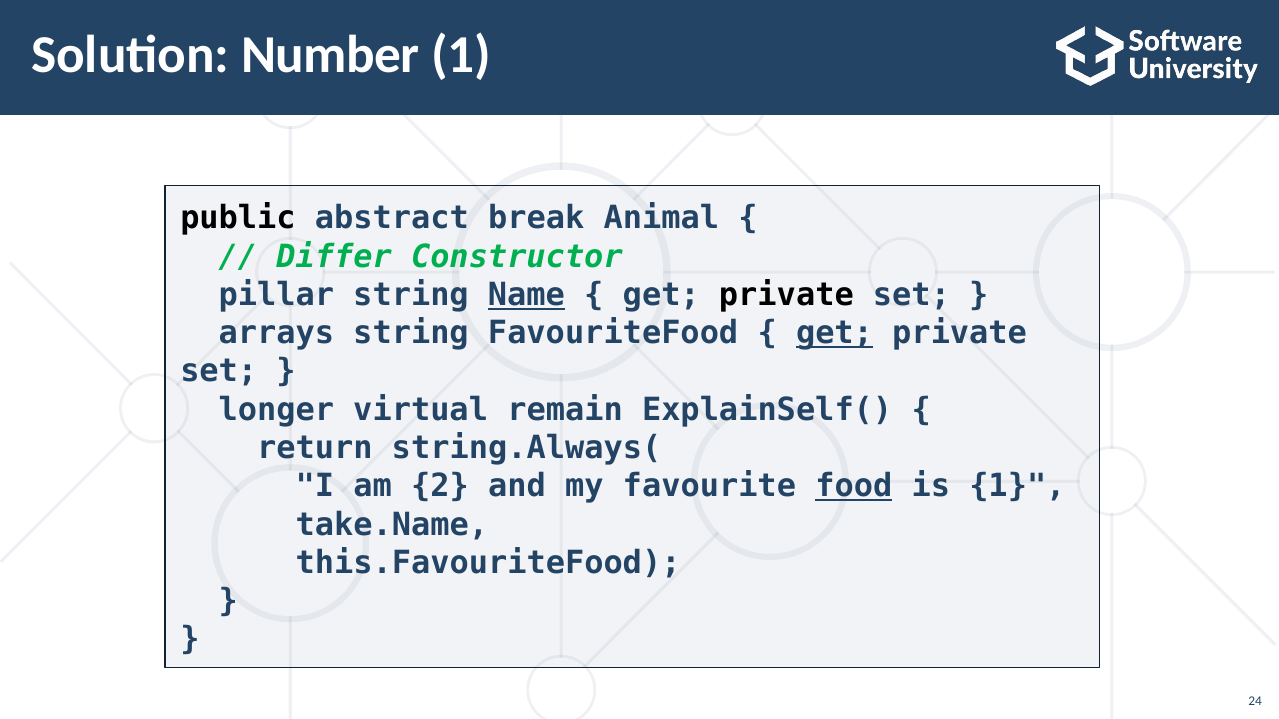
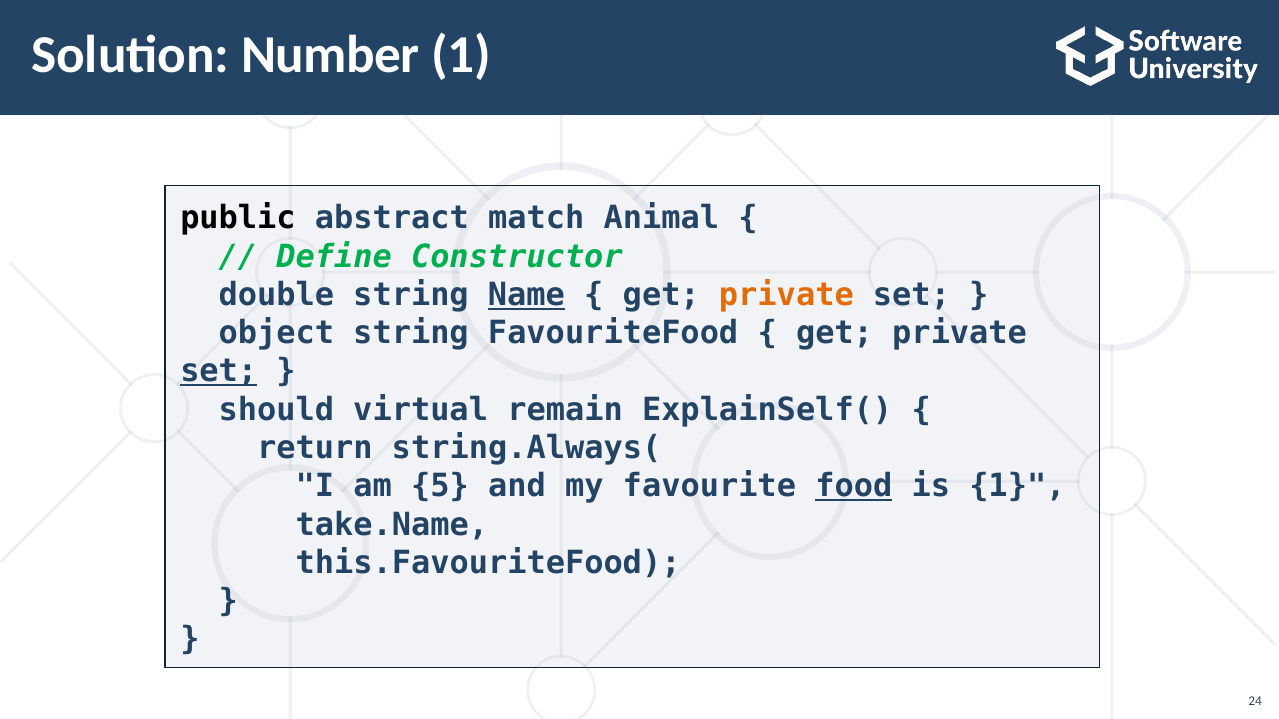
break: break -> match (536, 218)
Differ: Differ -> Define (334, 257)
pillar: pillar -> double (276, 295)
private colour: black -> orange (786, 295)
arrays: arrays -> object (276, 333)
get underline: present -> none (835, 333)
set underline: none -> present (219, 372)
longer: longer -> should (276, 410)
2: 2 -> 5 (440, 486)
